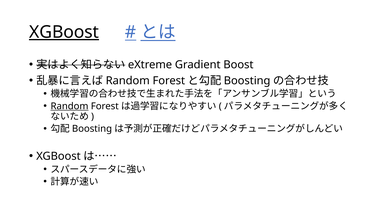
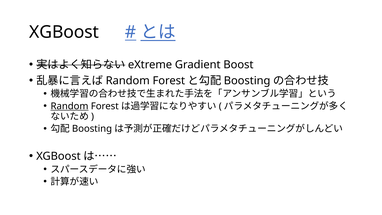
XGBoost underline: present -> none (64, 32)
